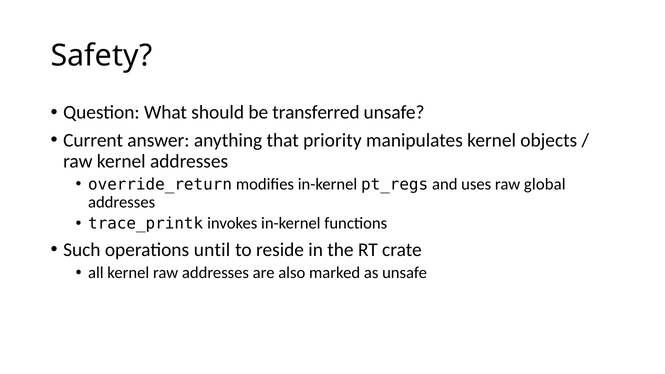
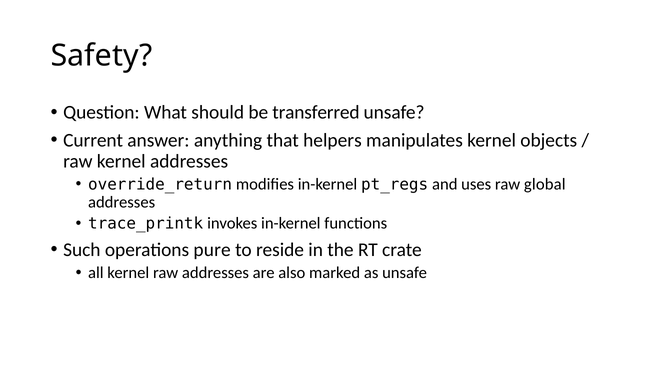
priority: priority -> helpers (332, 140)
until: until -> pure (212, 250)
